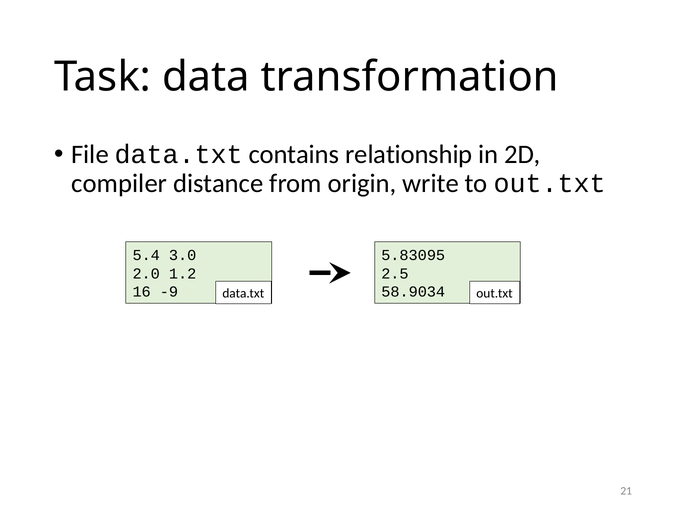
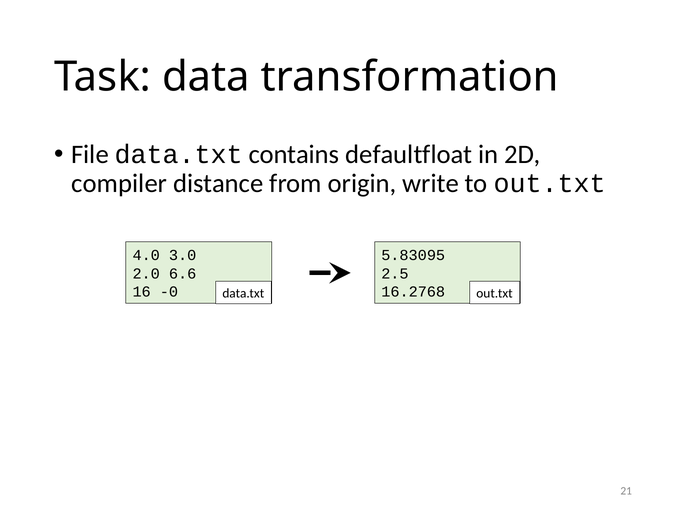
relationship: relationship -> defaultfloat (409, 155)
5.4: 5.4 -> 4.0 (146, 256)
1.2: 1.2 -> 6.6 (183, 274)
-9: -9 -> -0 (169, 292)
58.9034: 58.9034 -> 16.2768 (413, 292)
